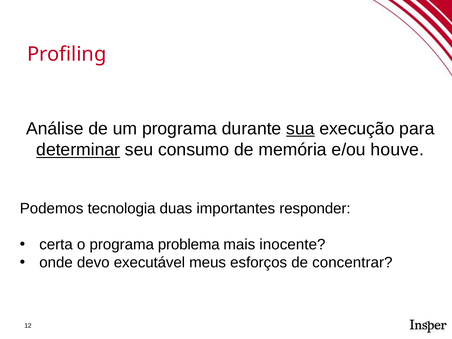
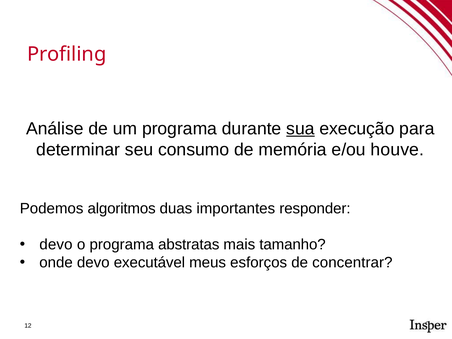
determinar underline: present -> none (78, 150)
tecnologia: tecnologia -> algoritmos (122, 208)
certa: certa -> devo (56, 245)
problema: problema -> abstratas (189, 245)
inocente: inocente -> tamanho (293, 245)
